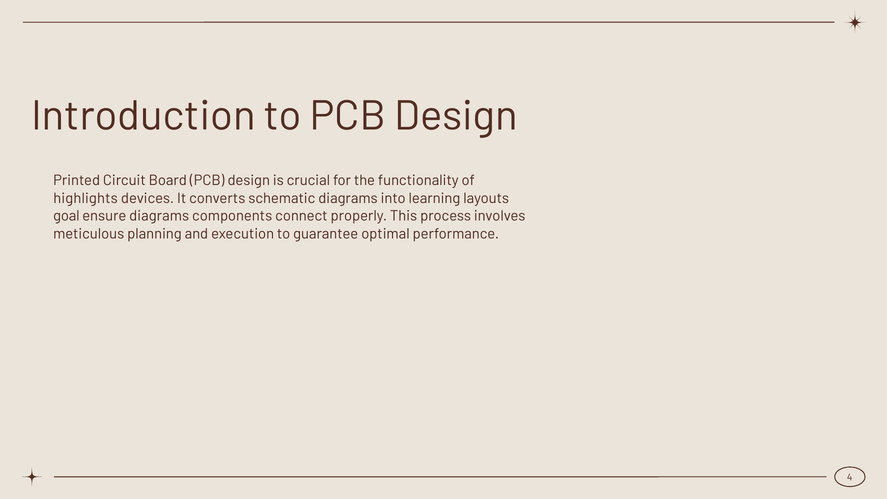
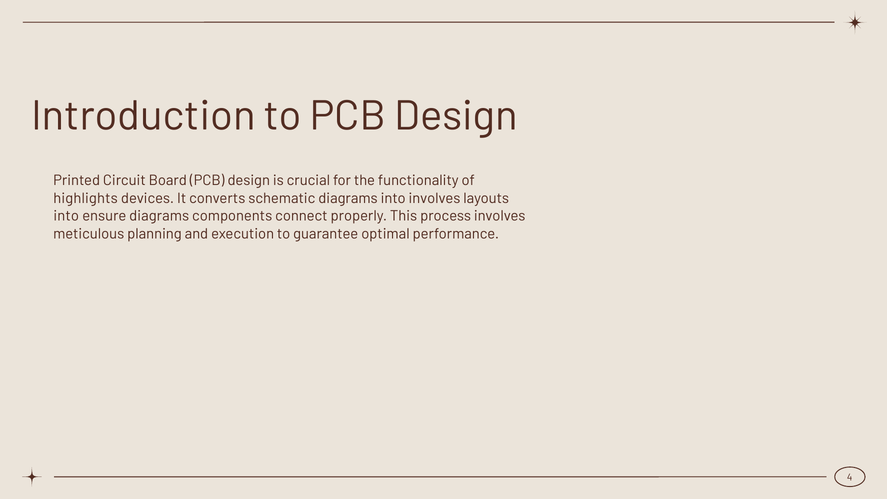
into learning: learning -> involves (434, 198)
goal: goal -> into (66, 216)
